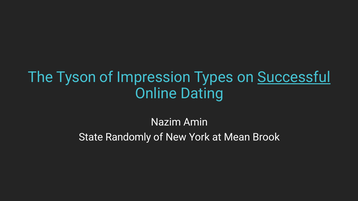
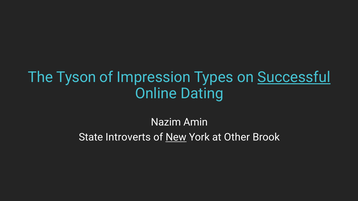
Randomly: Randomly -> Introverts (128, 138)
New underline: none -> present (176, 138)
Mean: Mean -> Other (237, 138)
